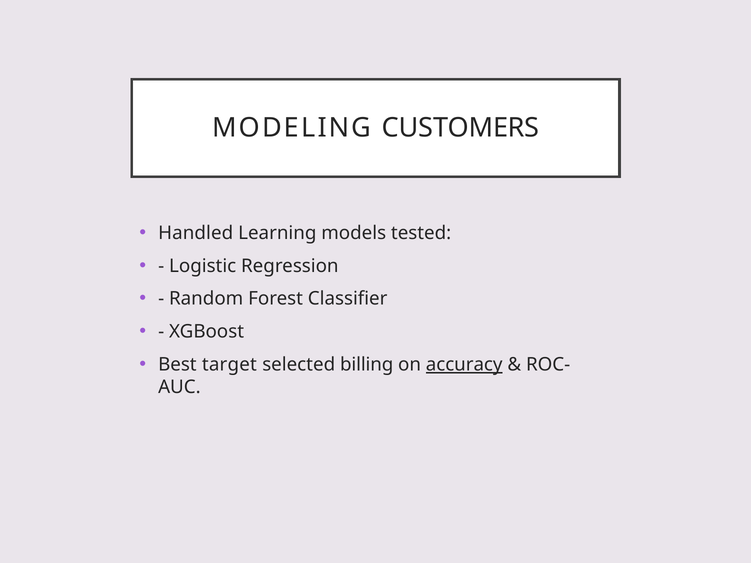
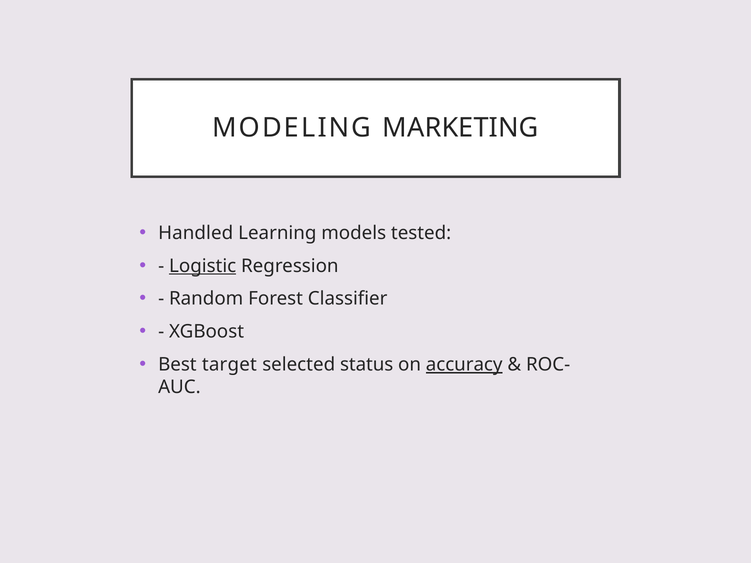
CUSTOMERS: CUSTOMERS -> MARKETING (460, 128)
Logistic underline: none -> present (203, 266)
billing: billing -> status (367, 365)
